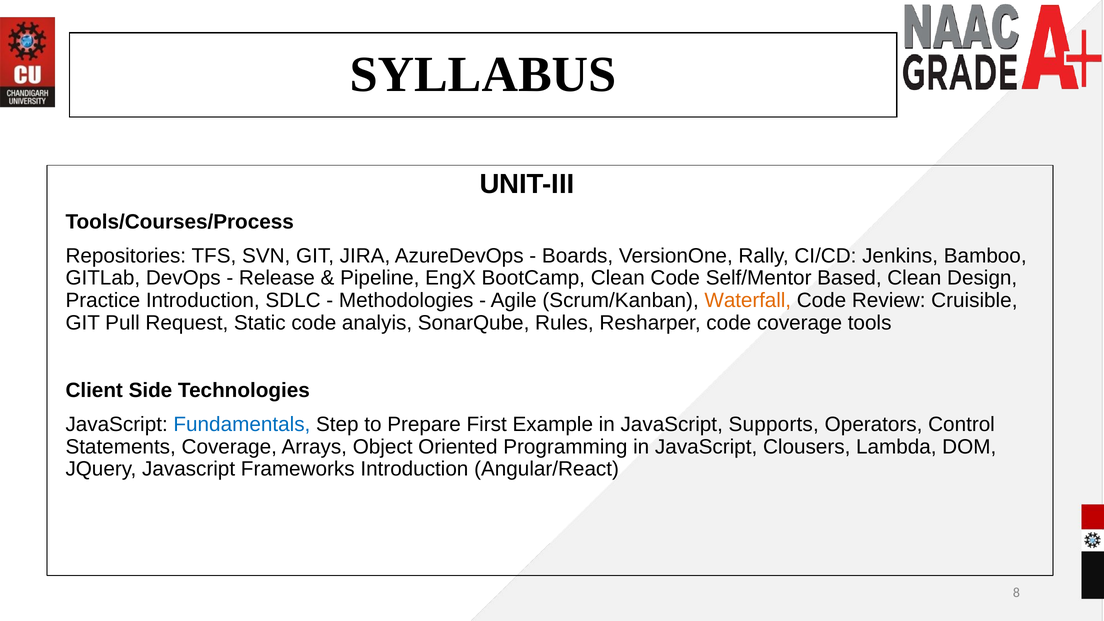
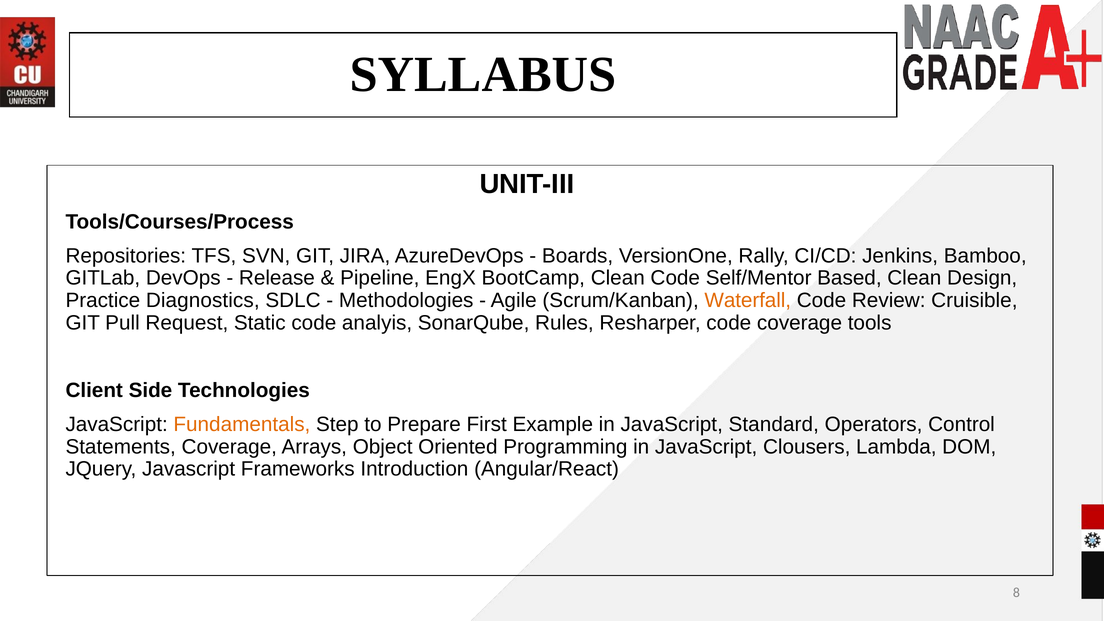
Practice Introduction: Introduction -> Diagnostics (203, 300)
Fundamentals colour: blue -> orange (242, 424)
Supports: Supports -> Standard (774, 424)
